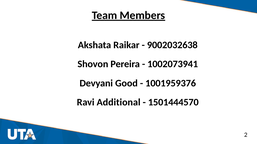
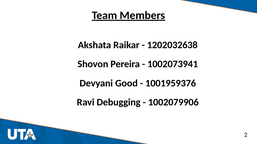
9002032638: 9002032638 -> 1202032638 (172, 45)
Additional: Additional -> Debugging (119, 103)
1501444570: 1501444570 -> 1002079906 (173, 103)
